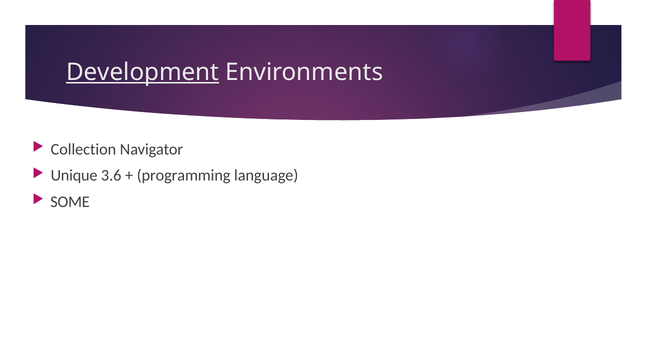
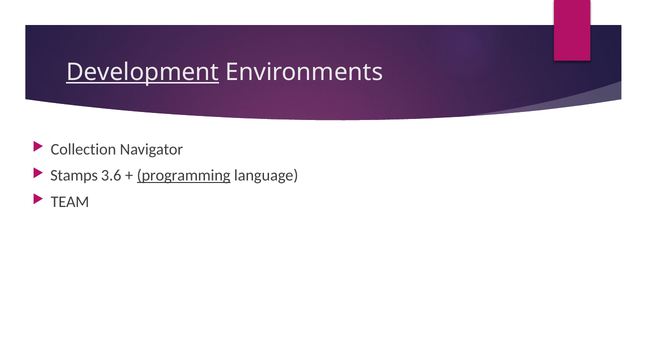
Unique: Unique -> Stamps (74, 176)
programming underline: none -> present (184, 176)
SOME: SOME -> TEAM (70, 202)
